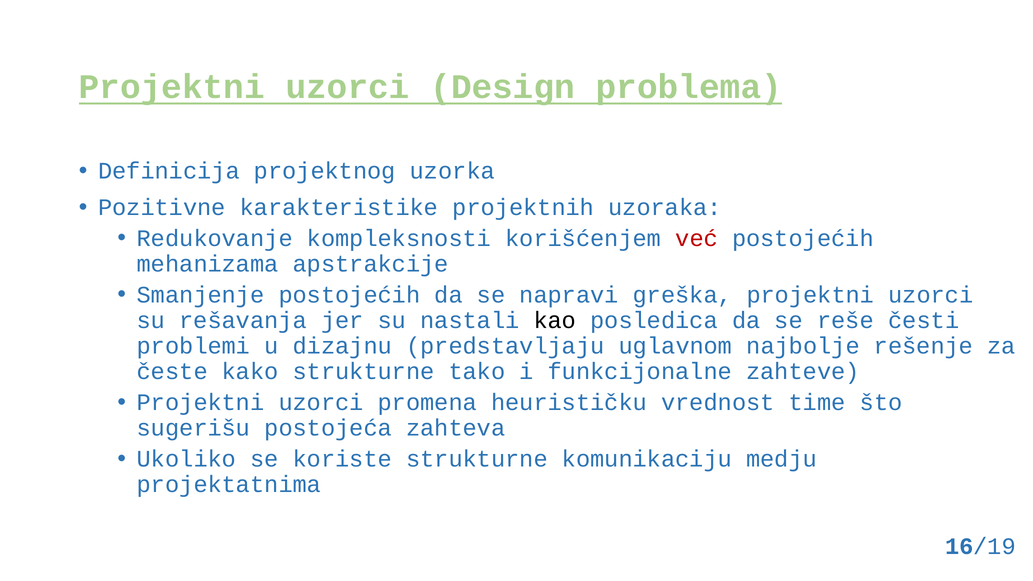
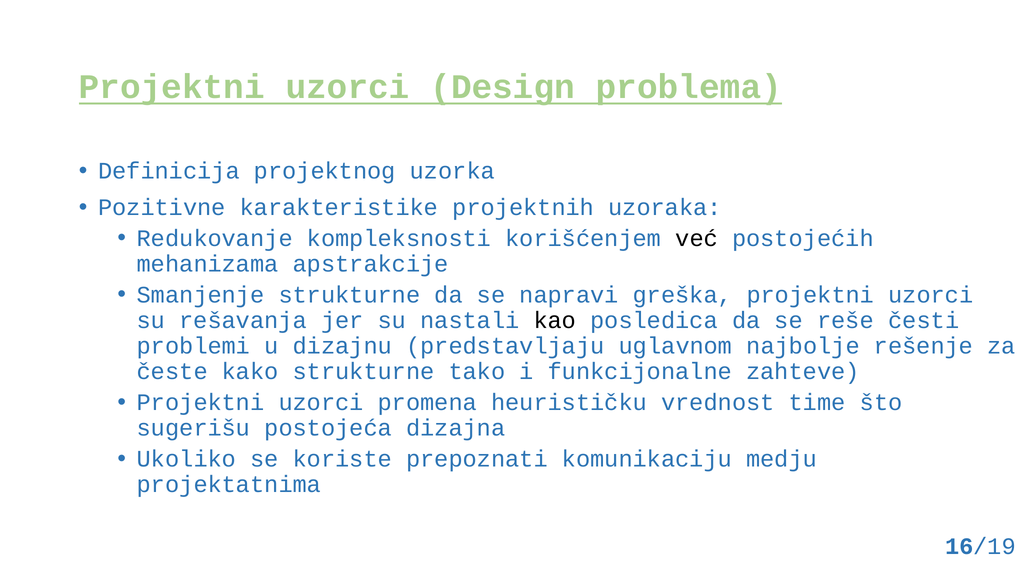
već colour: red -> black (697, 238)
Smanjenje postojećih: postojećih -> strukturne (349, 295)
zahteva: zahteva -> dizajna (456, 428)
koriste strukturne: strukturne -> prepoznati (477, 459)
